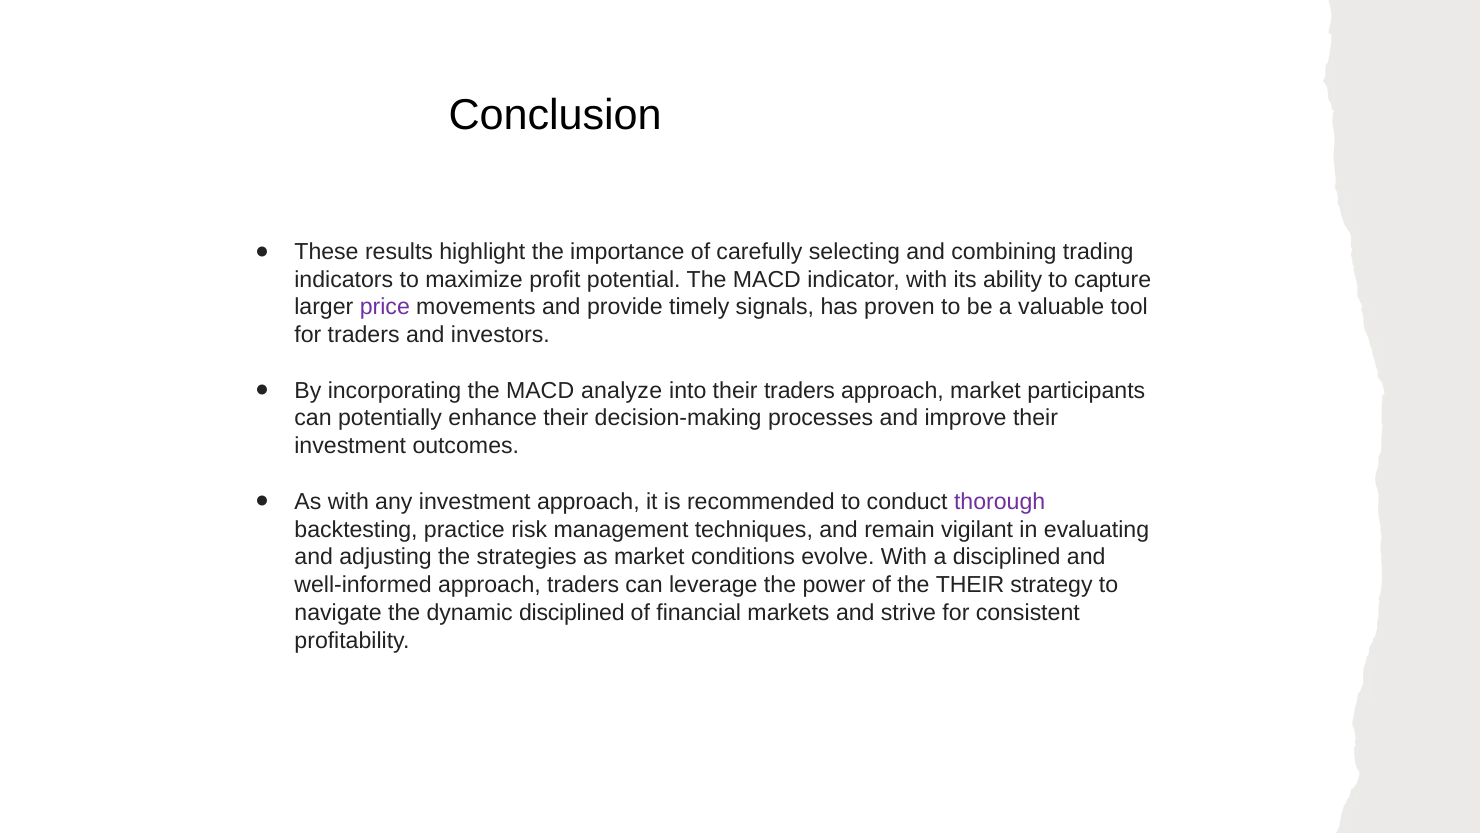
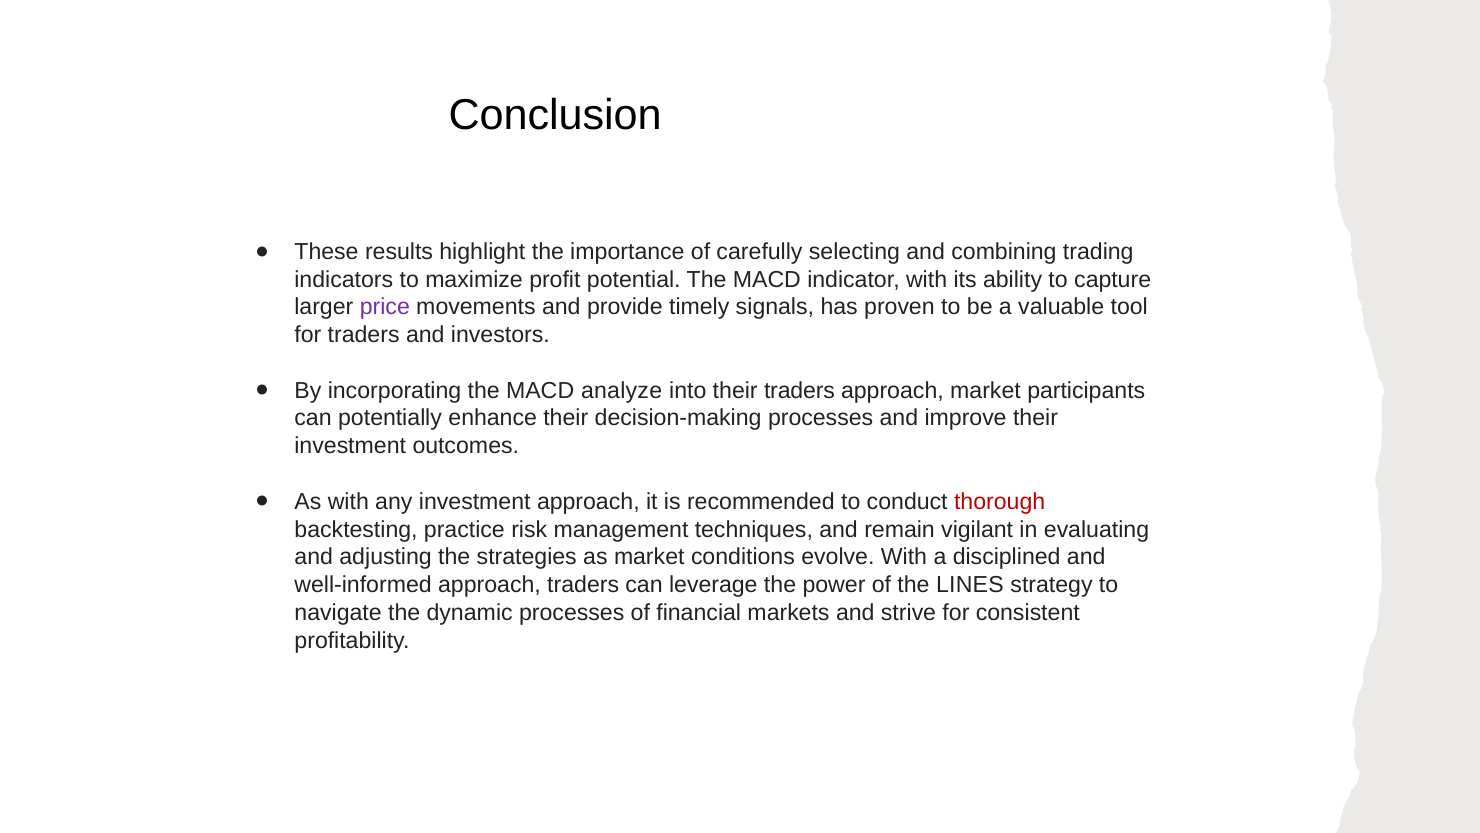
thorough colour: purple -> red (1000, 501)
the THEIR: THEIR -> LINES (970, 585)
dynamic disciplined: disciplined -> processes (572, 612)
